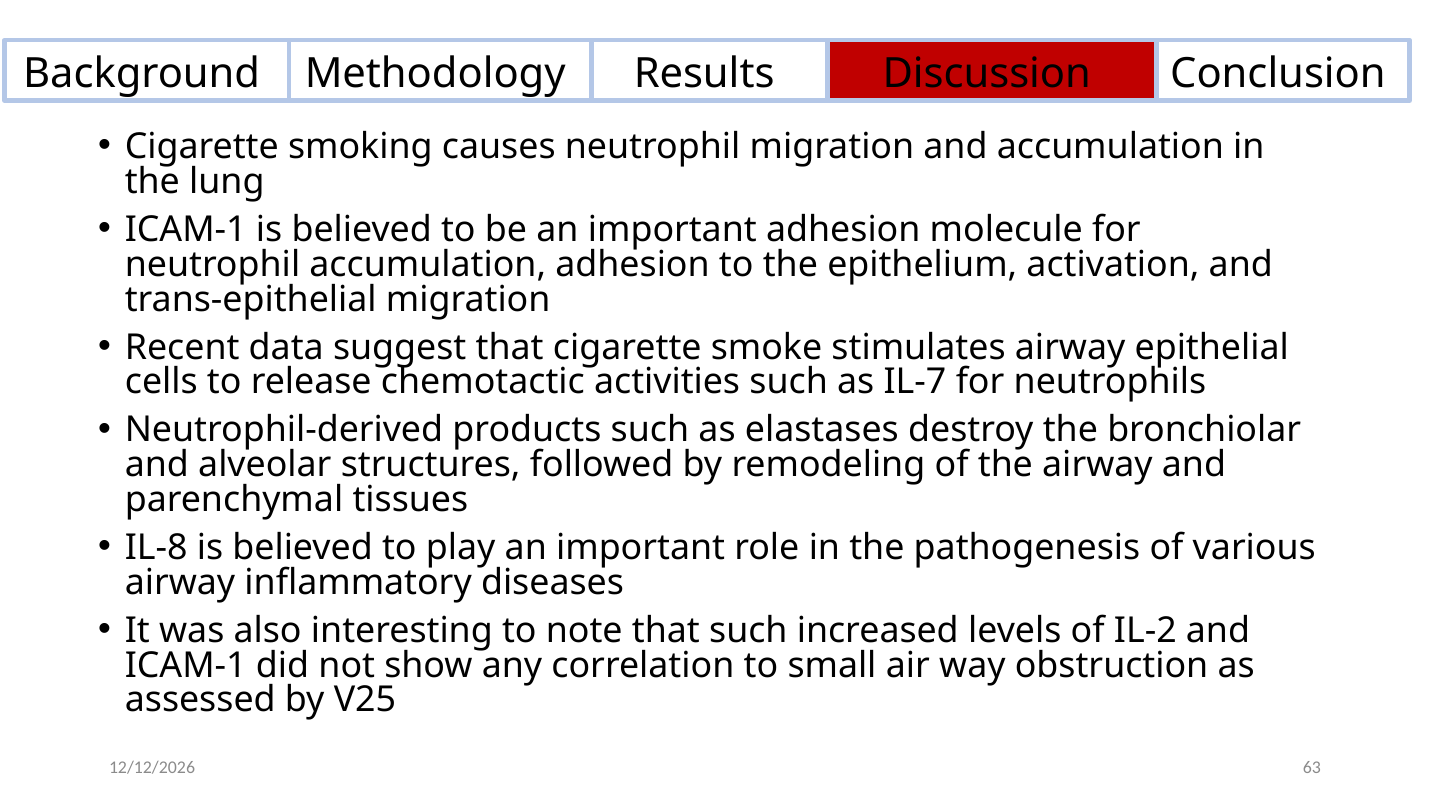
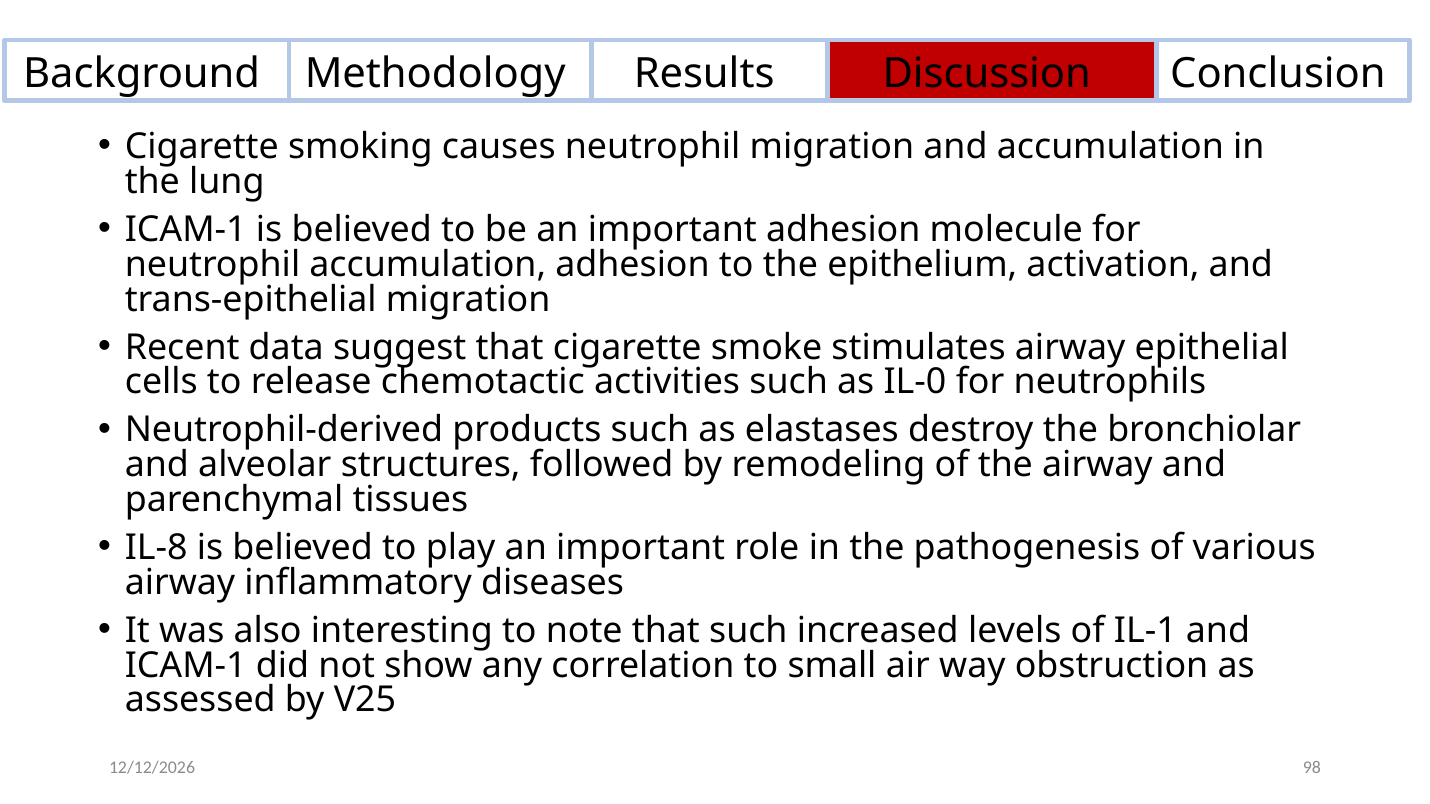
IL-7: IL-7 -> IL-0 (915, 382)
IL-2: IL-2 -> IL-1 (1145, 631)
63: 63 -> 98 (1312, 768)
